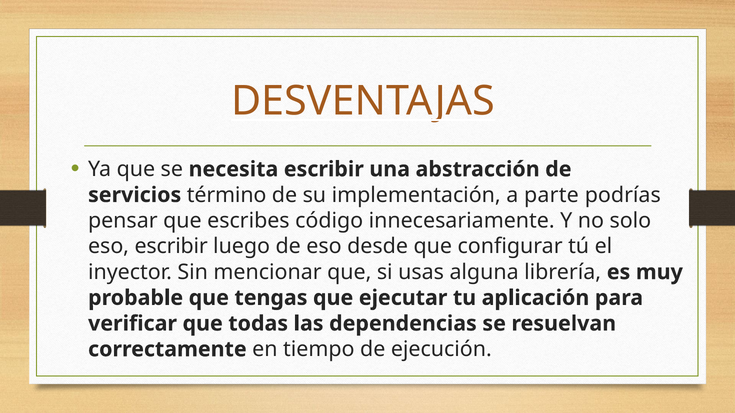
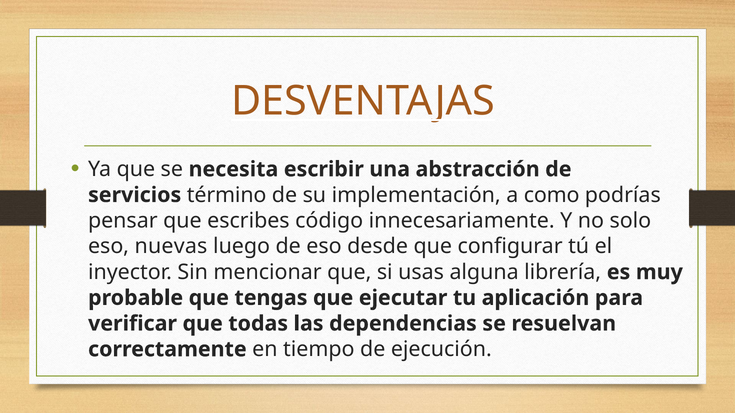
parte: parte -> como (552, 195)
eso escribir: escribir -> nuevas (171, 247)
